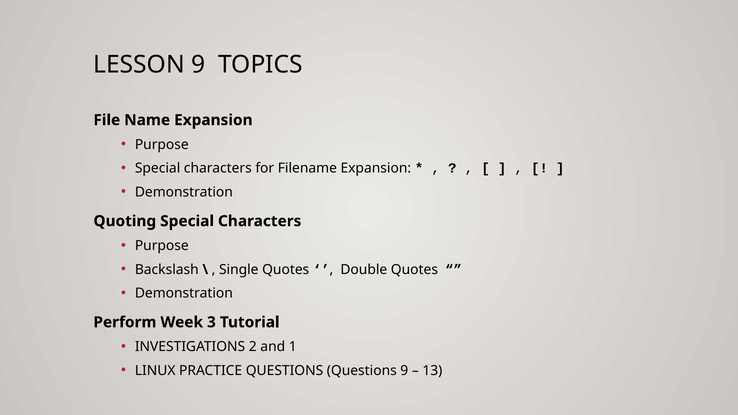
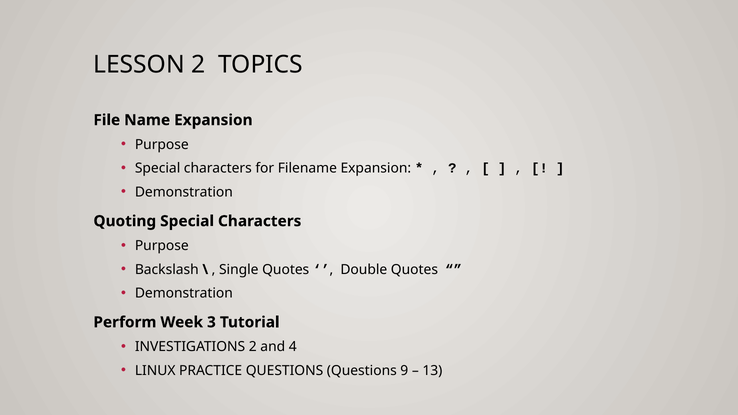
LESSON 9: 9 -> 2 (198, 65)
1: 1 -> 4 (293, 347)
